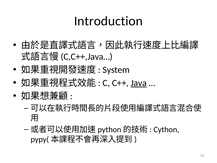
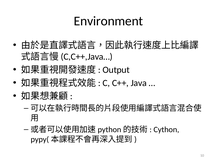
Introduction: Introduction -> Environment (108, 21)
System: System -> Output (116, 70)
Java underline: present -> none (139, 83)
